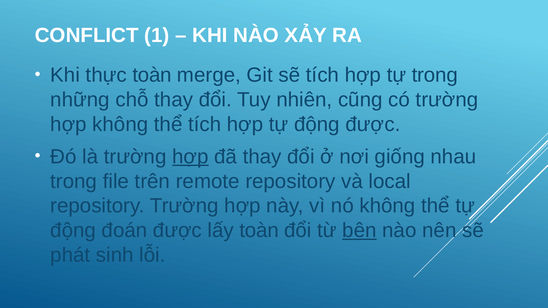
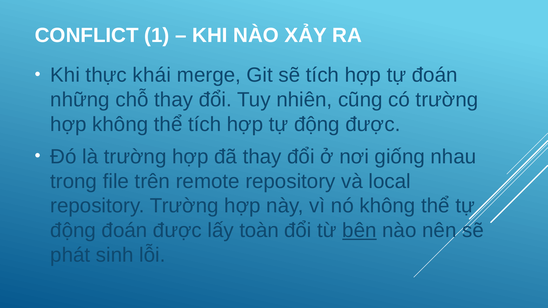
thực toàn: toàn -> khái (152, 75)
tự trong: trong -> đoán (435, 75)
hợp underline: present -> none (190, 157)
